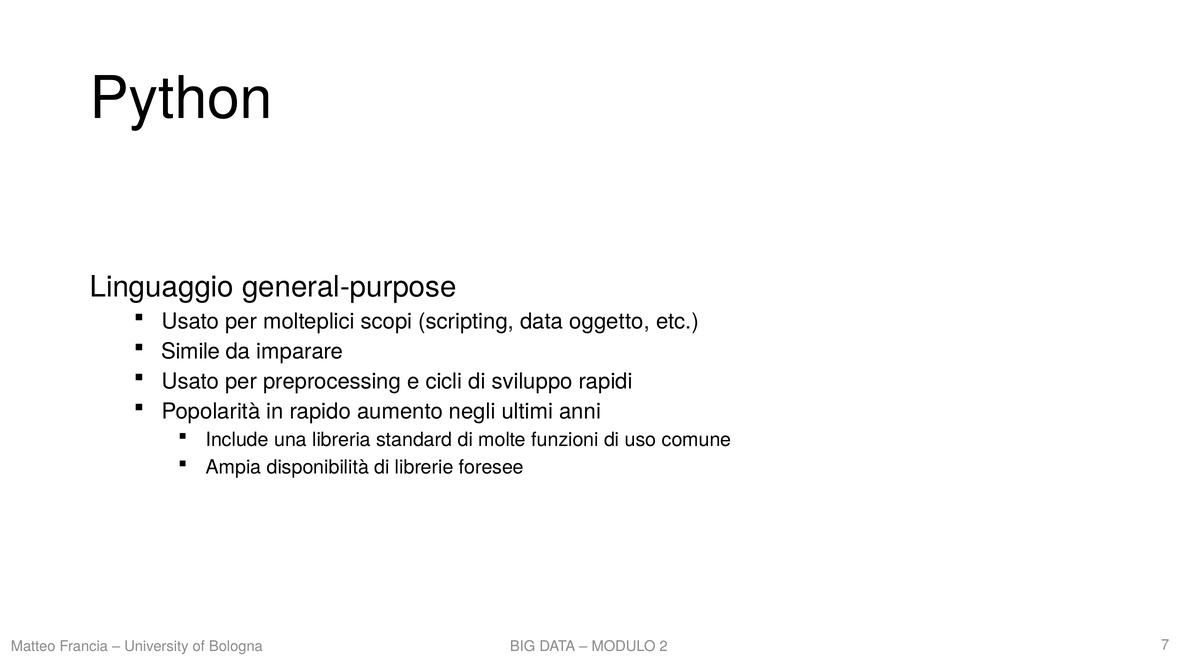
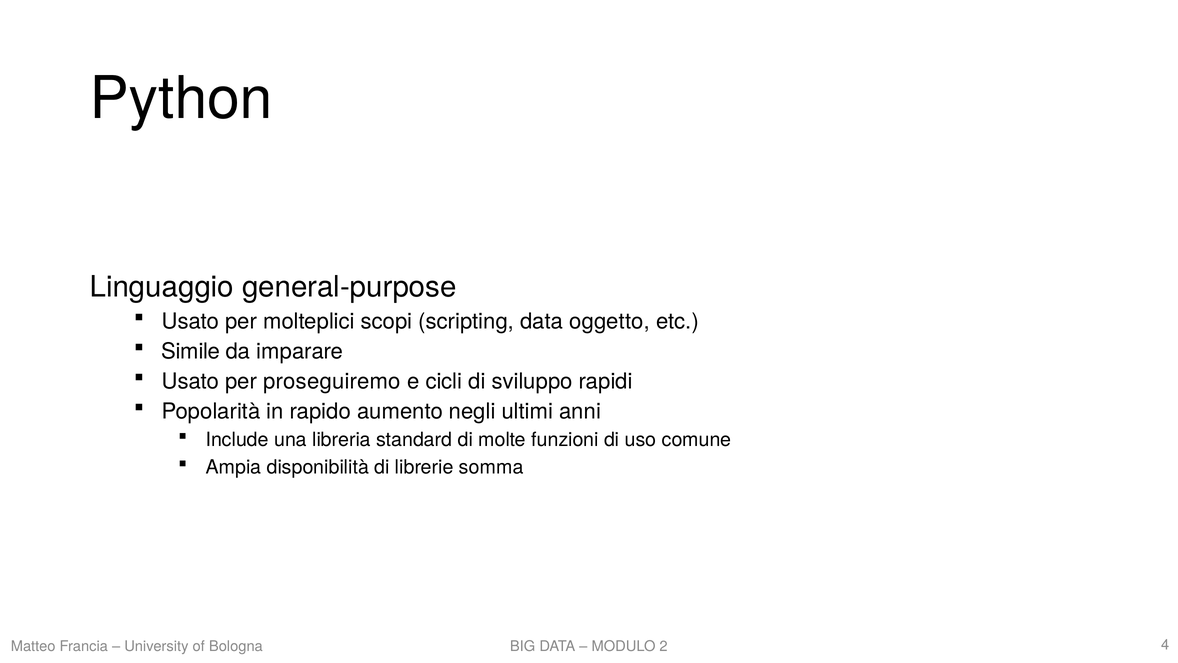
preprocessing: preprocessing -> proseguiremo (332, 381)
foresee: foresee -> somma (491, 467)
7: 7 -> 4 (1165, 644)
